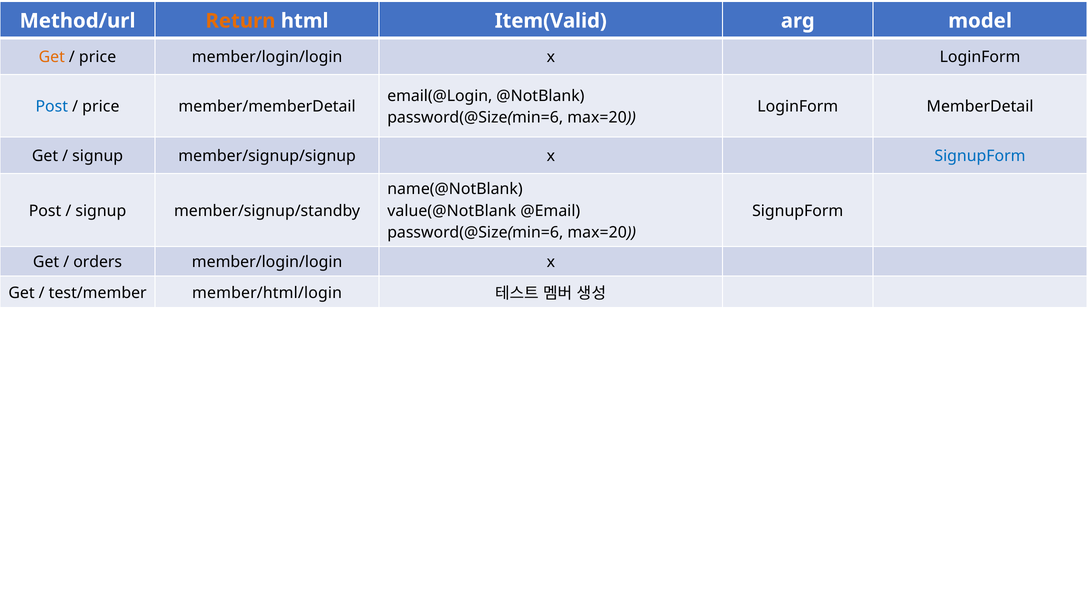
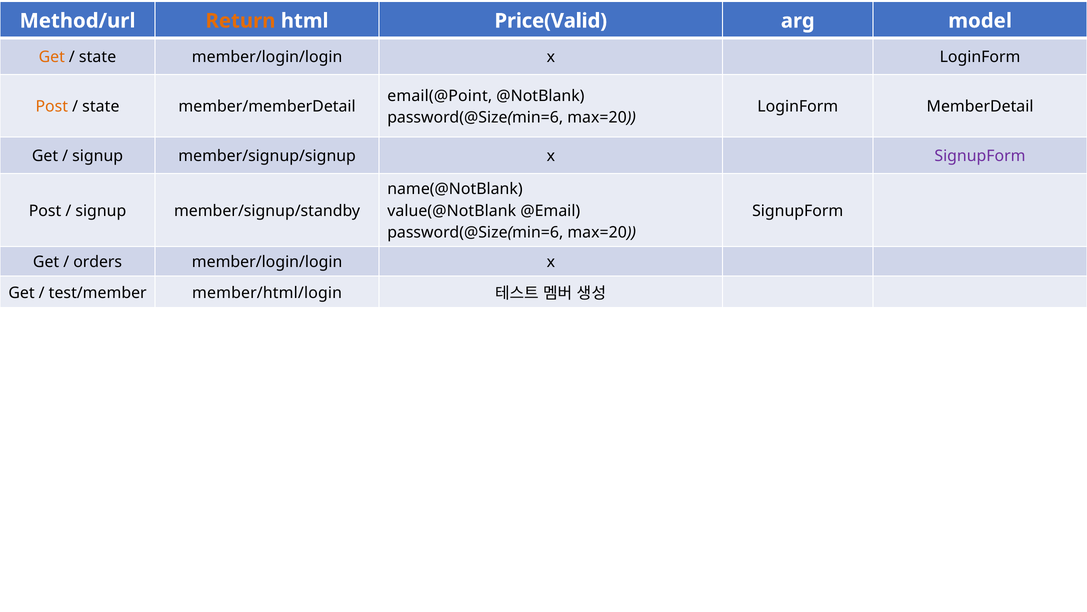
Item(Valid: Item(Valid -> Price(Valid (551, 21)
price: price -> state (98, 57)
email(@Login: email(@Login -> email(@Point (440, 96)
Post colour: blue -> orange (52, 106)
price: price -> state (101, 106)
SignupForm colour: blue -> purple (980, 156)
